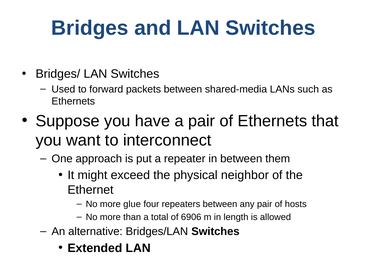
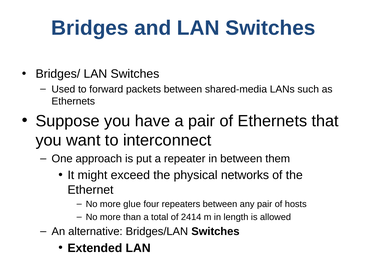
neighbor: neighbor -> networks (245, 175)
6906: 6906 -> 2414 (191, 217)
